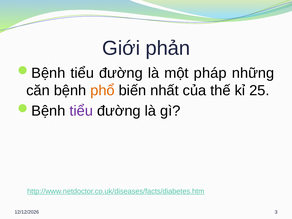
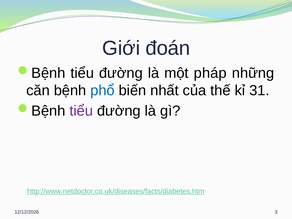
phản: phản -> đoán (168, 48)
phổ colour: orange -> blue (102, 91)
25: 25 -> 31 (259, 91)
